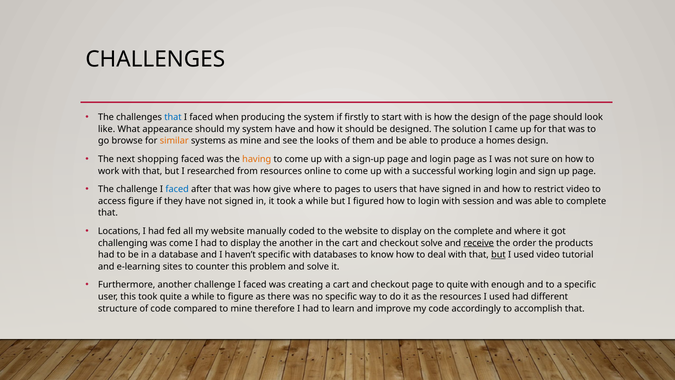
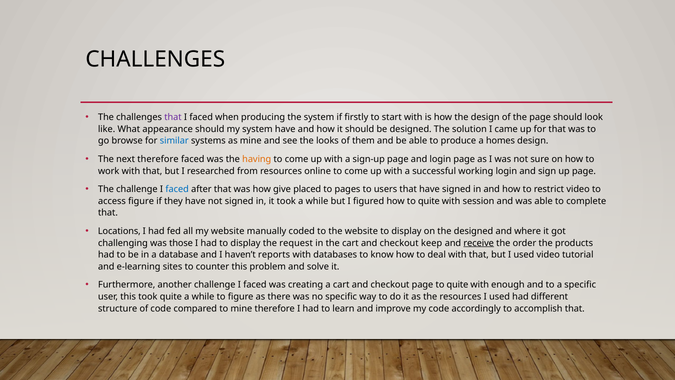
that colour: blue -> purple (173, 117)
similar colour: orange -> blue (174, 141)
next shopping: shopping -> therefore (158, 159)
give where: where -> placed (307, 189)
how to login: login -> quite (429, 201)
the complete: complete -> designed (474, 231)
was come: come -> those (181, 243)
the another: another -> request (296, 243)
checkout solve: solve -> keep (432, 243)
haven’t specific: specific -> reports (274, 255)
but underline: present -> none (498, 255)
